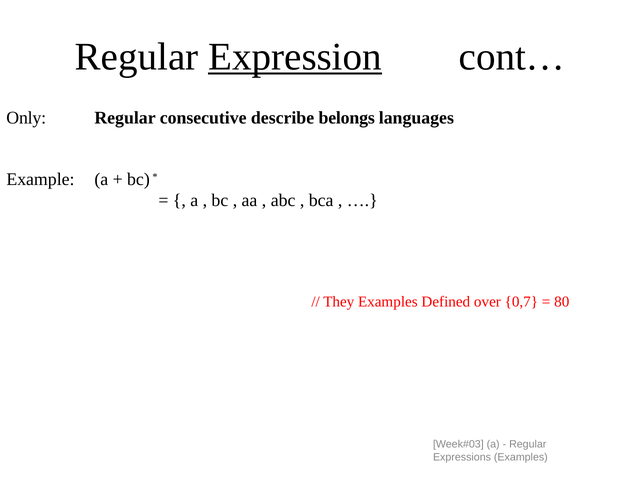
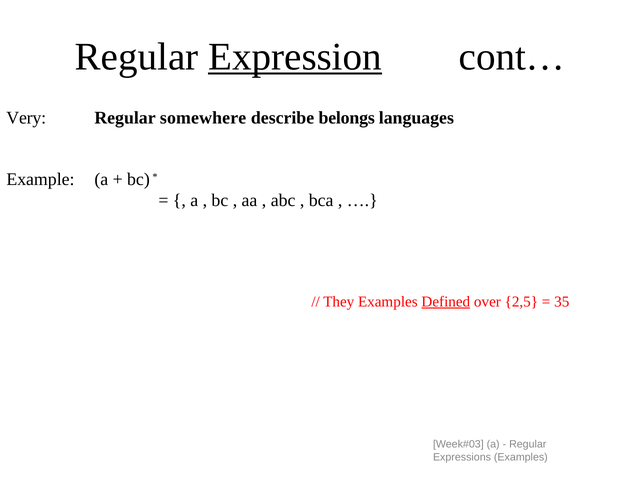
Only: Only -> Very (26, 118)
consecutive: consecutive -> somewhere (203, 118)
Defined underline: none -> present (446, 302)
0,7: 0,7 -> 2,5 (521, 302)
80: 80 -> 35 (562, 302)
